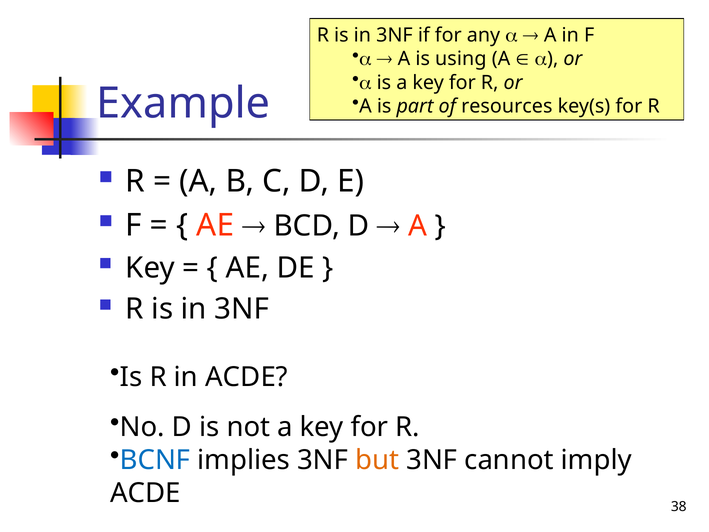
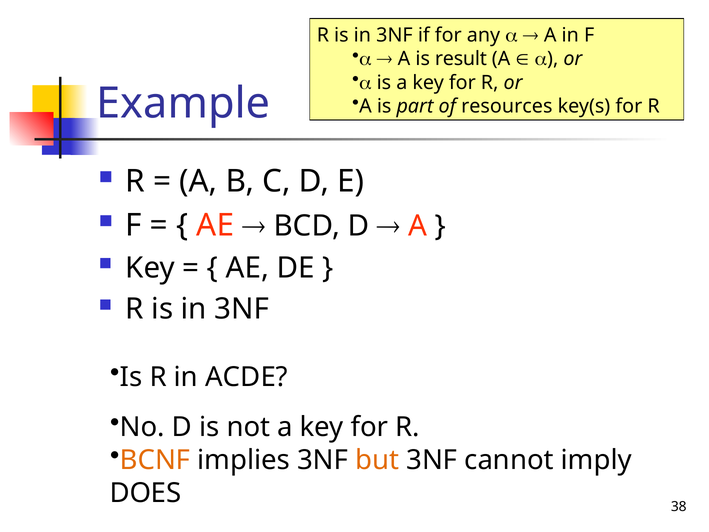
using: using -> result (461, 59)
BCNF colour: blue -> orange (155, 460)
ACDE: ACDE -> DOES (145, 493)
